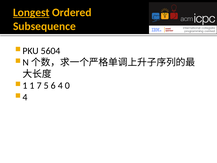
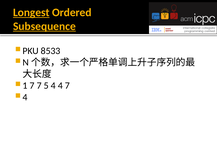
Subsequence underline: none -> present (44, 26)
5604: 5604 -> 8533 (51, 51)
1: 1 -> 7 (32, 85)
5 6: 6 -> 4 (53, 85)
4 0: 0 -> 7 (67, 85)
